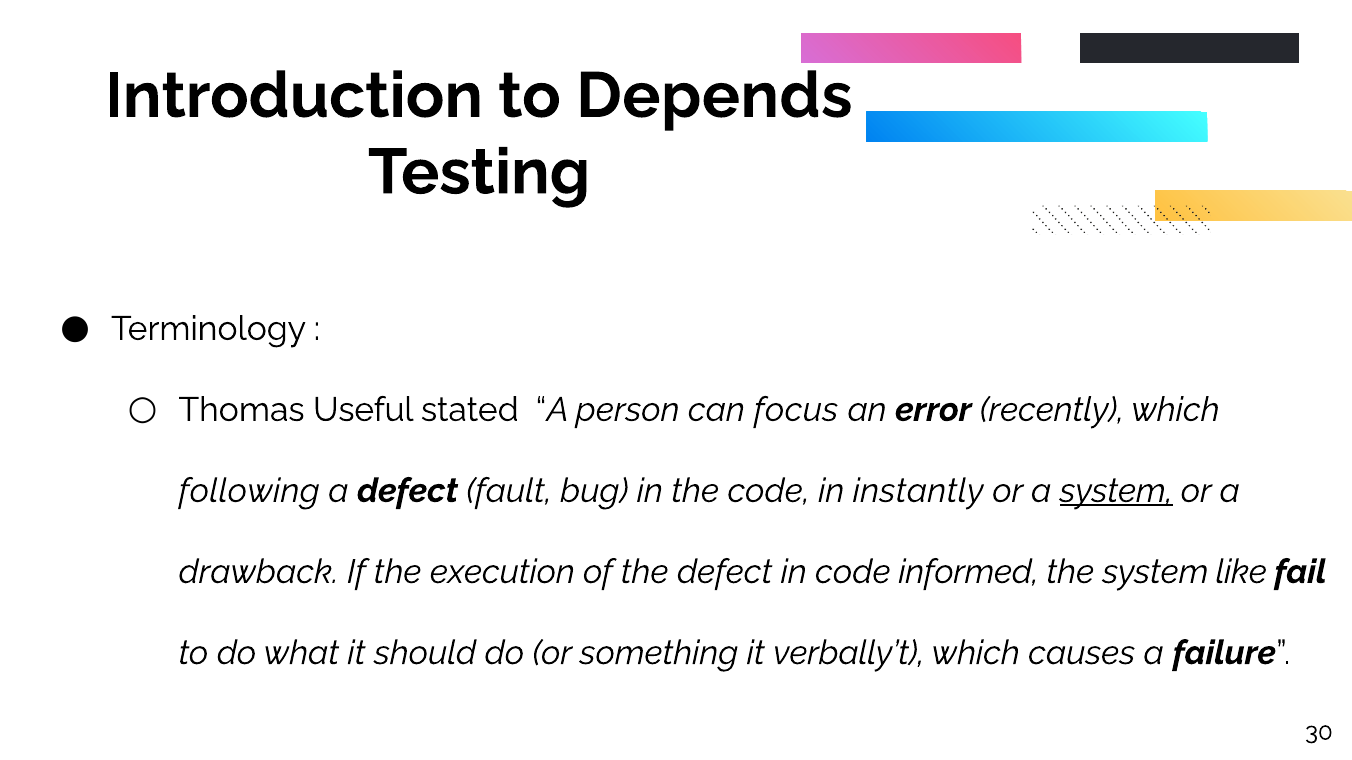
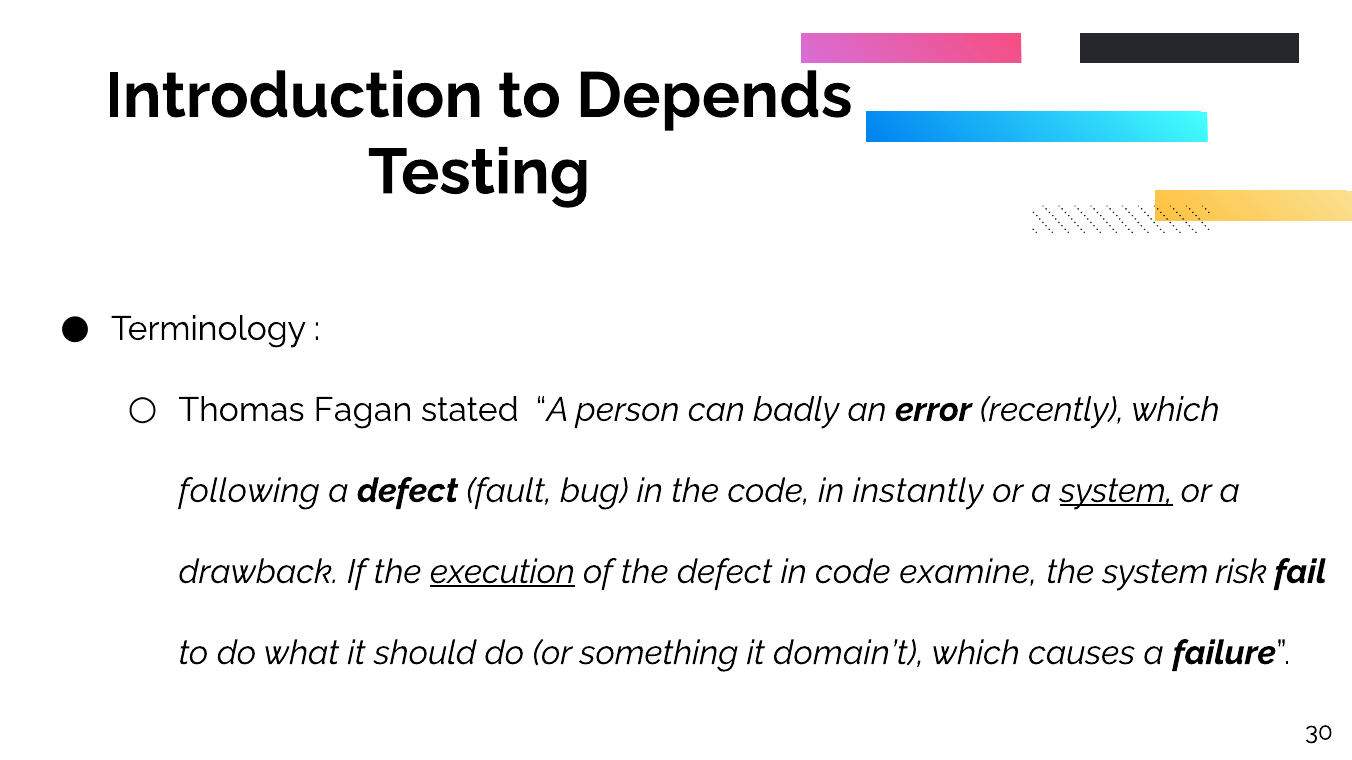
Useful: Useful -> Fagan (363, 410)
focus: focus -> badly (796, 410)
execution underline: none -> present (502, 572)
informed: informed -> examine (968, 572)
like: like -> risk (1241, 572)
verbally’t: verbally’t -> domain’t (849, 653)
